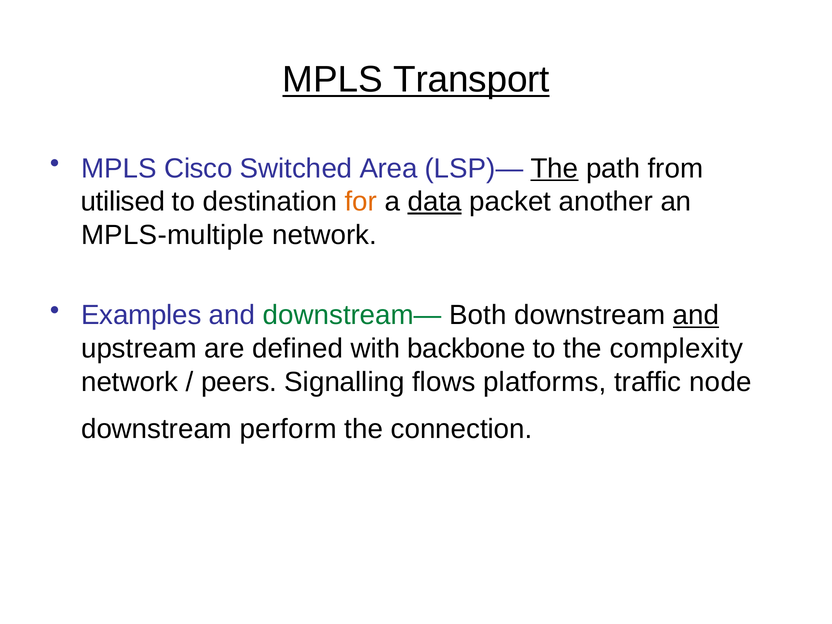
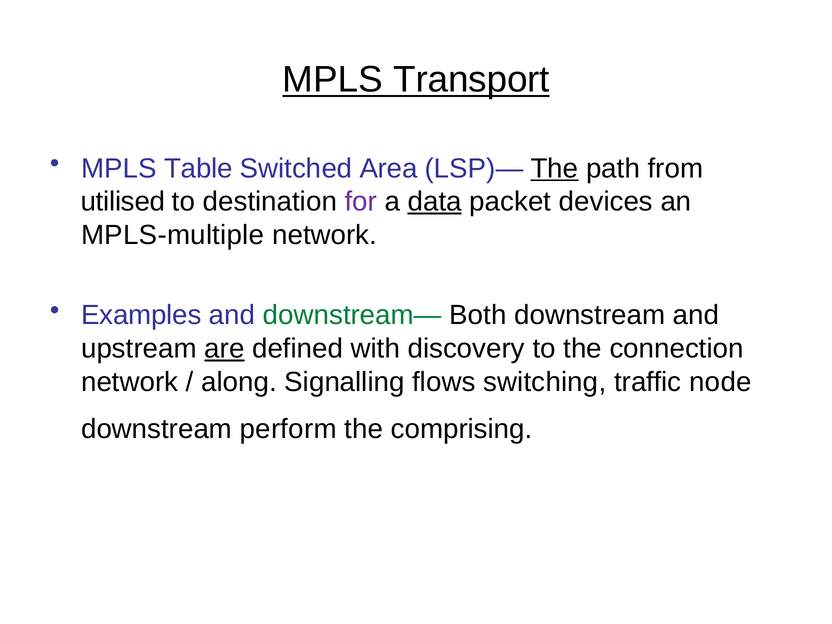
Cisco: Cisco -> Table (198, 168)
for colour: orange -> purple (361, 202)
another: another -> devices (606, 202)
and underline: present -> none (696, 315)
are underline: none -> present (224, 349)
backbone: backbone -> discovery (466, 349)
complexity: complexity -> connection (677, 349)
peers: peers -> along (239, 382)
platforms: platforms -> switching (545, 382)
connection: connection -> comprising (462, 429)
